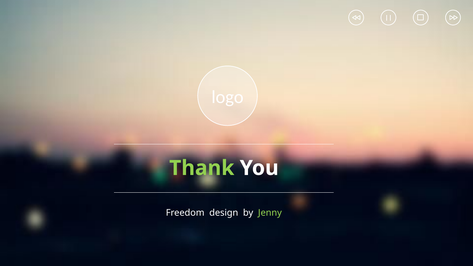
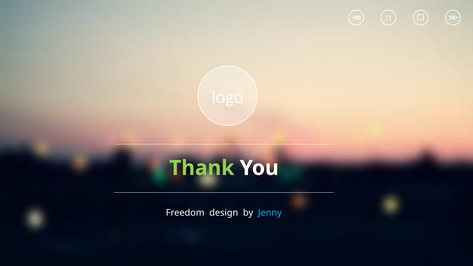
Jenny colour: light green -> light blue (270, 213)
